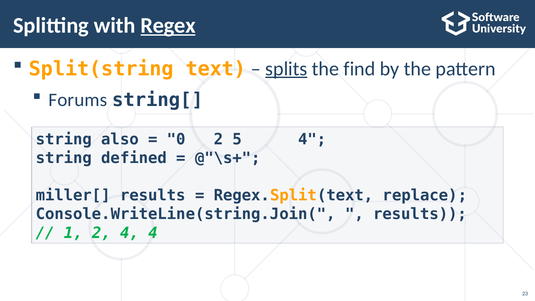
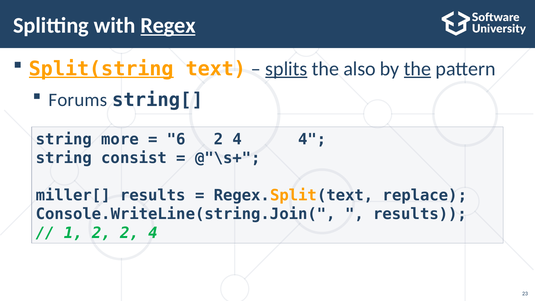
Split(string underline: none -> present (101, 69)
find: find -> also (360, 69)
the underline: none -> present (417, 69)
also: also -> more (120, 139)
0: 0 -> 6 (176, 139)
5: 5 -> 4 (237, 139)
defined: defined -> consist (134, 158)
2 4: 4 -> 2 (129, 233)
